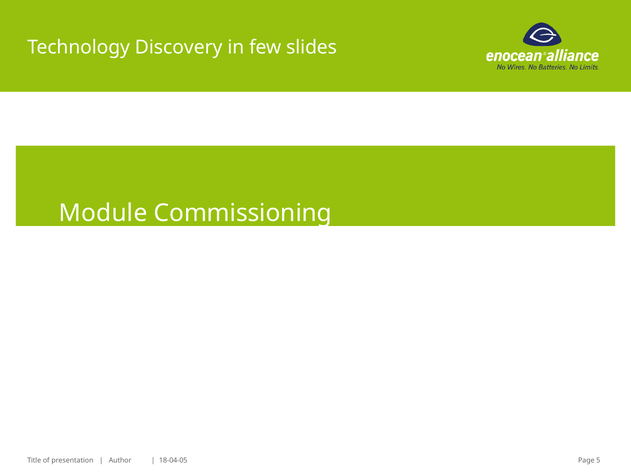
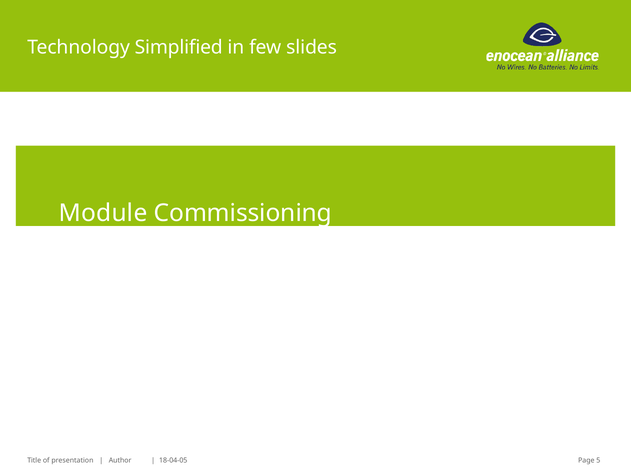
Discovery: Discovery -> Simplified (179, 48)
